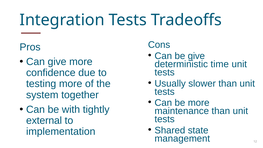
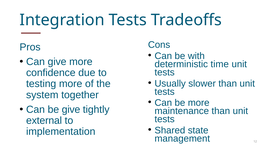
be give: give -> with (196, 56)
be with: with -> give (71, 109)
